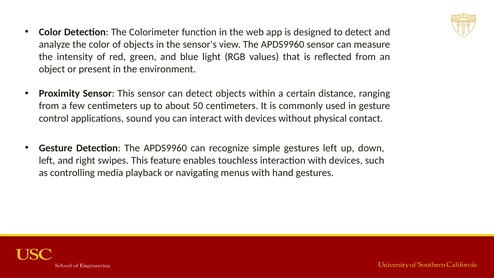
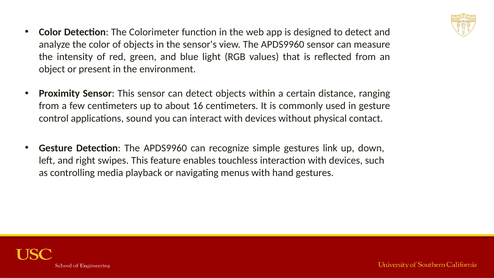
50: 50 -> 16 (198, 106)
gestures left: left -> link (330, 148)
